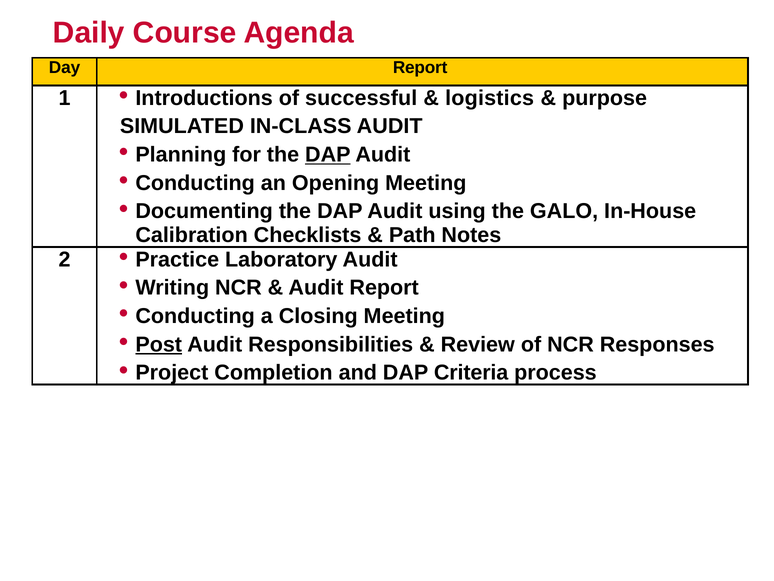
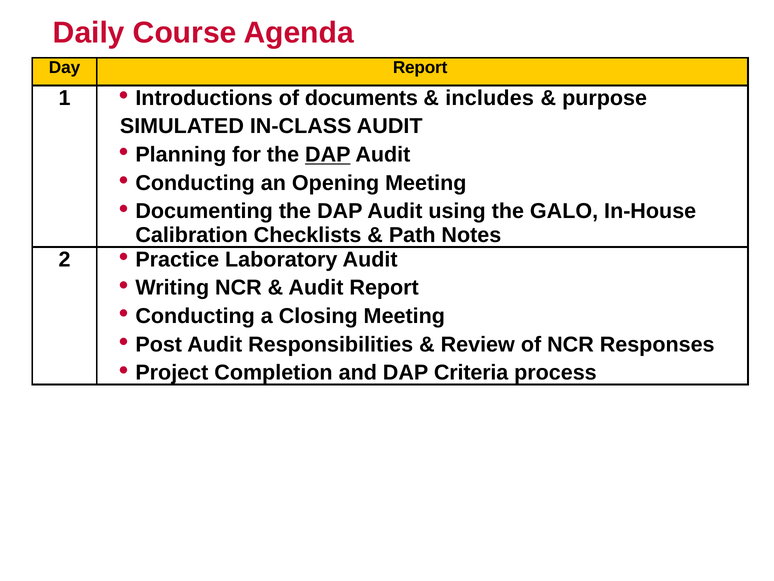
successful: successful -> documents (361, 98)
logistics: logistics -> includes (490, 98)
Post underline: present -> none (159, 344)
